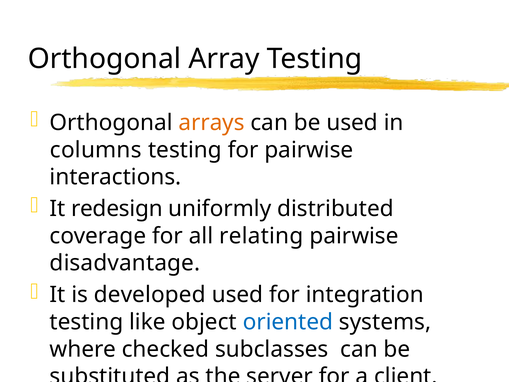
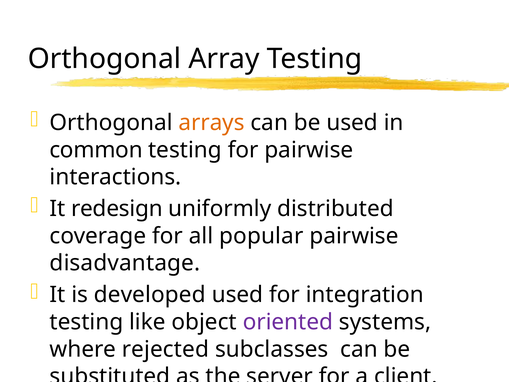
columns: columns -> common (96, 150)
relating: relating -> popular (261, 236)
oriented colour: blue -> purple (288, 322)
checked: checked -> rejected (165, 349)
